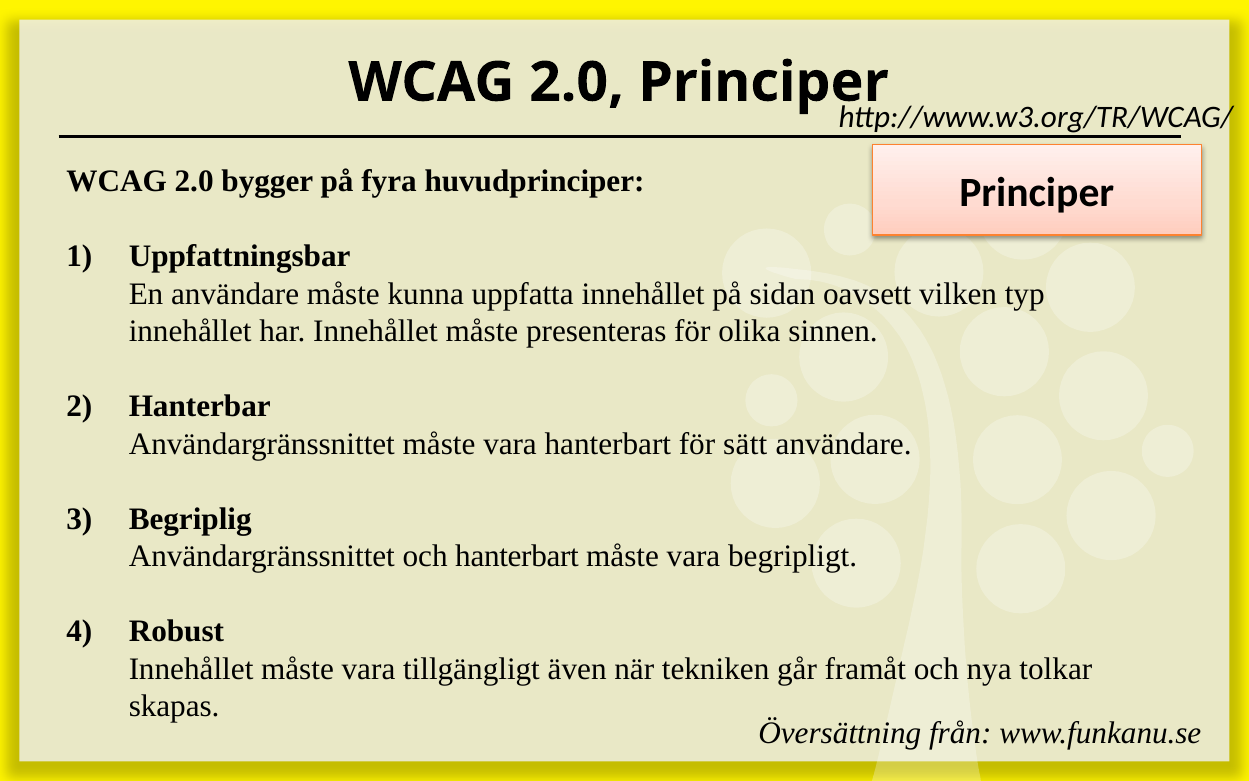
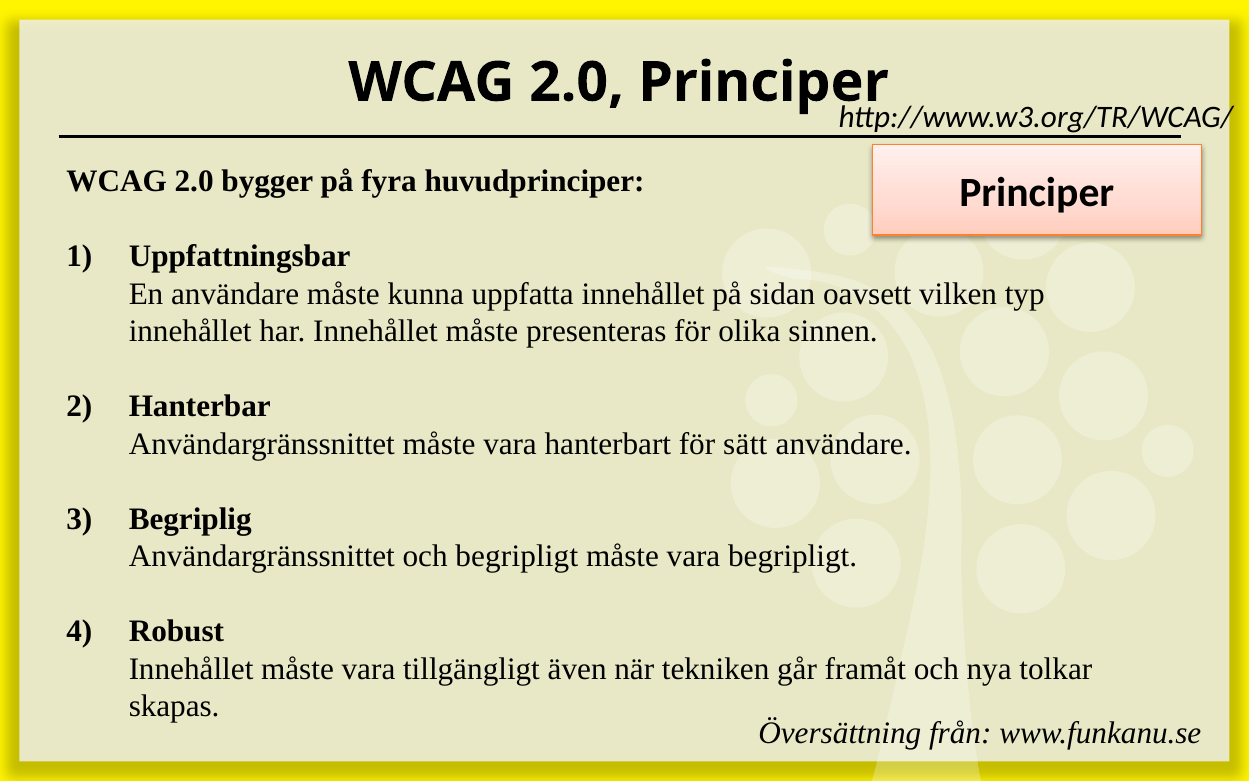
och hanterbart: hanterbart -> begripligt (517, 556)
